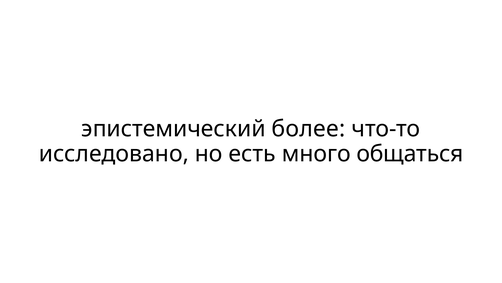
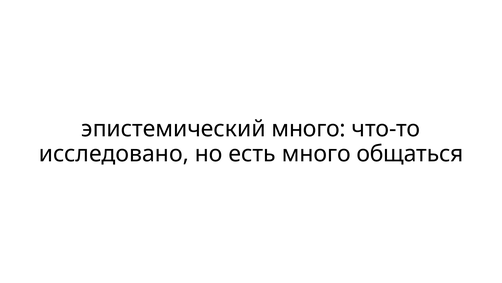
эпистемический более: более -> много (309, 129)
